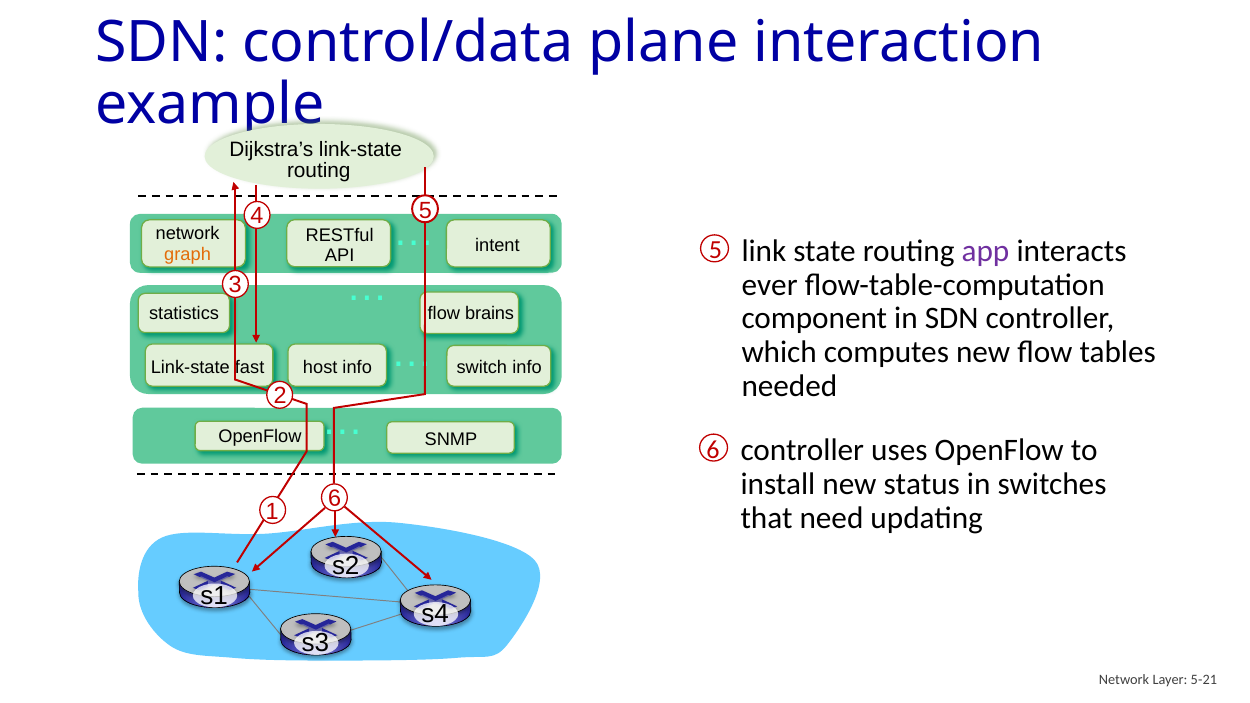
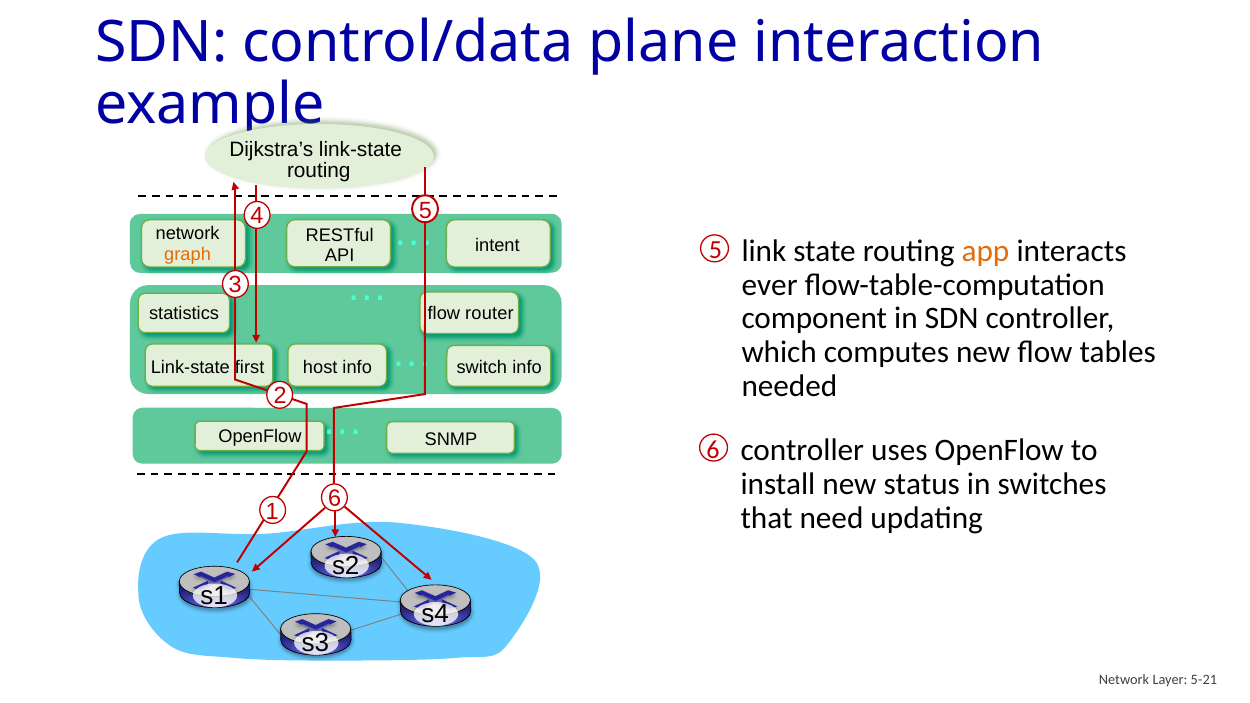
app colour: purple -> orange (985, 251)
brains: brains -> router (489, 314)
fast: fast -> first (250, 368)
